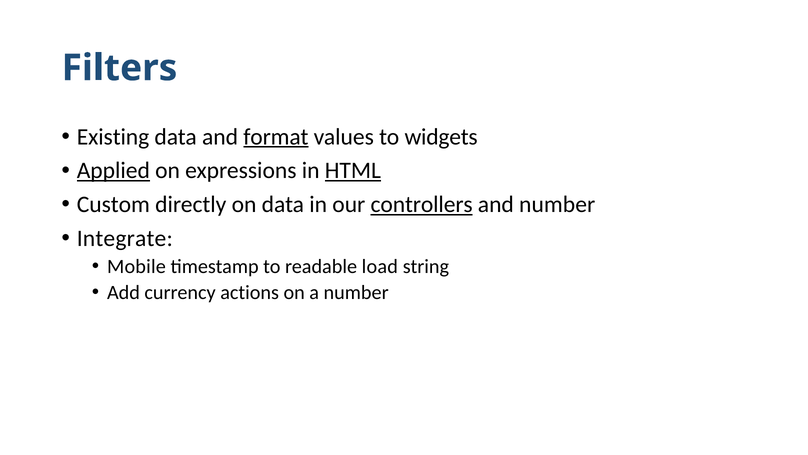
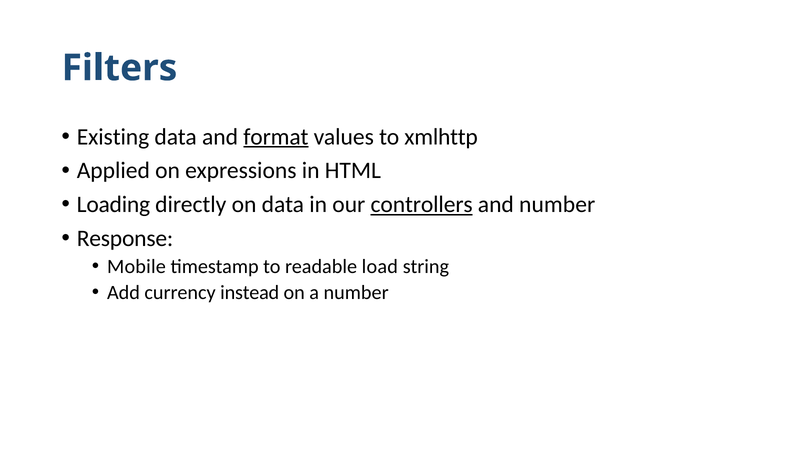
widgets: widgets -> xmlhttp (441, 137)
Applied underline: present -> none (113, 170)
HTML underline: present -> none (353, 170)
Custom: Custom -> Loading (113, 204)
Integrate: Integrate -> Response (125, 238)
actions: actions -> instead (250, 292)
